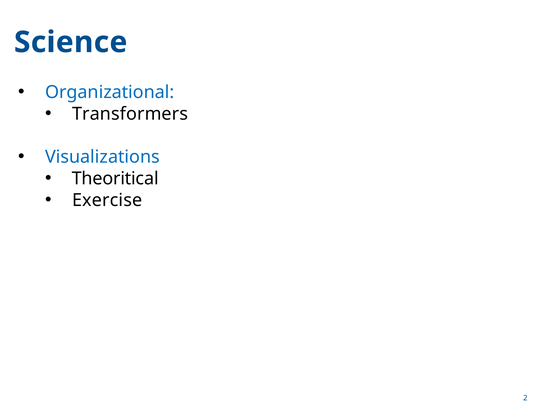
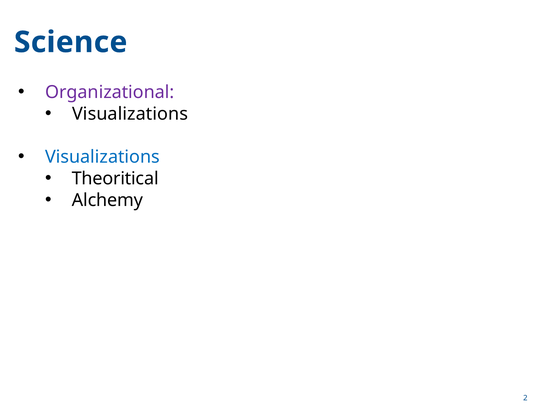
Organizational colour: blue -> purple (110, 92)
Transformers: Transformers -> Visualizations (130, 114)
Exercise: Exercise -> Alchemy (107, 200)
